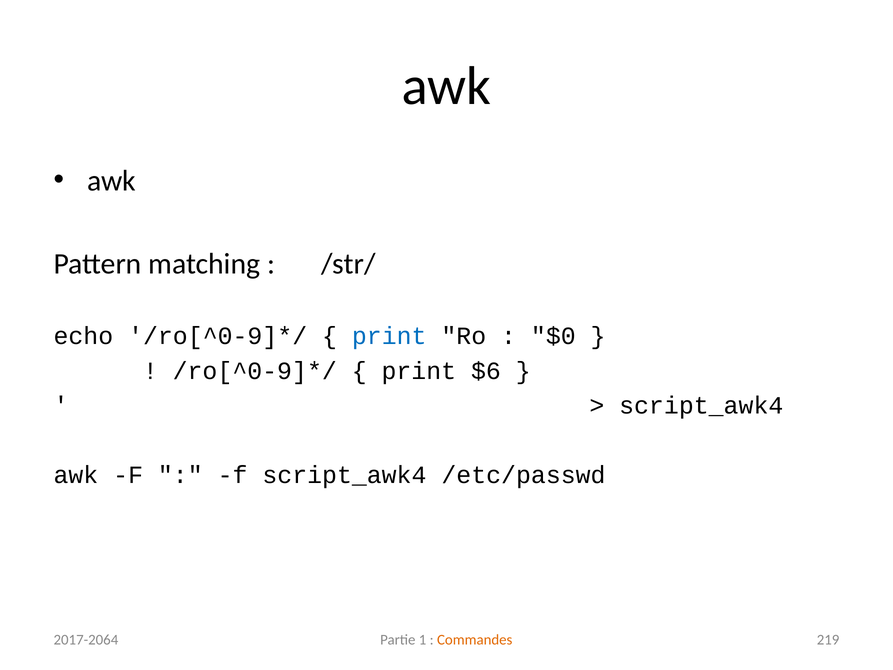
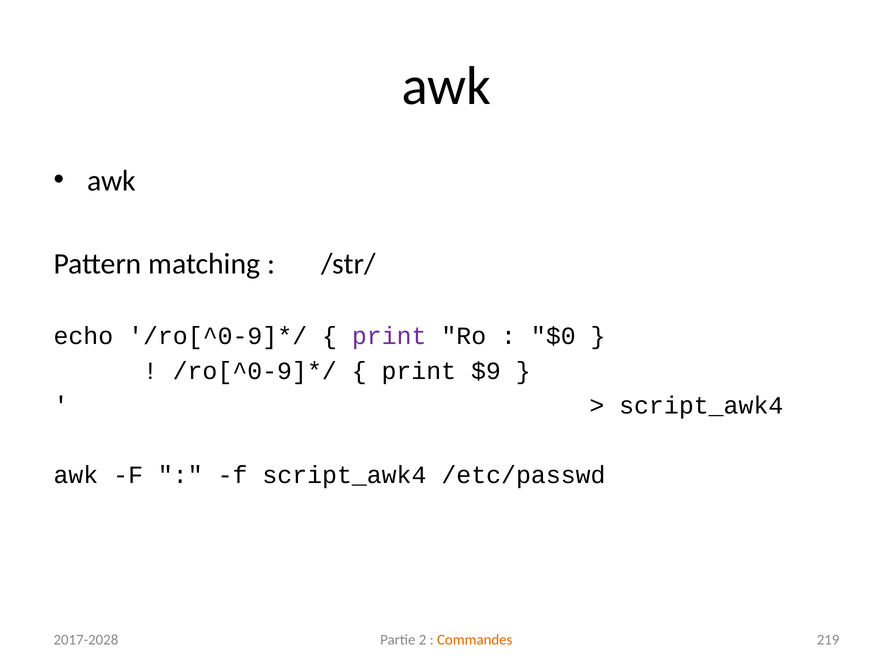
print colour: blue -> purple (389, 336)
$6: $6 -> $9 (486, 371)
1: 1 -> 2 (423, 639)
2017-2064: 2017-2064 -> 2017-2028 (86, 640)
